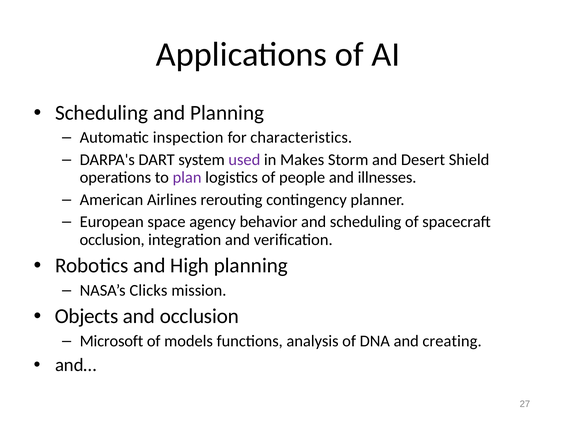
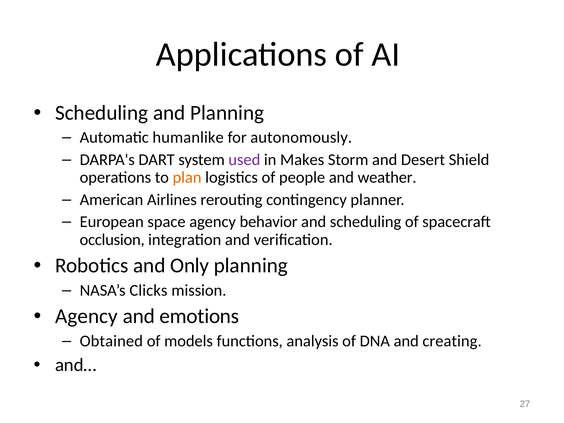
inspection: inspection -> humanlike (188, 138)
characteristics: characteristics -> autonomously (301, 138)
plan colour: purple -> orange (187, 177)
illnesses: illnesses -> weather (387, 177)
High: High -> Only (190, 266)
Objects: Objects -> Agency (86, 316)
and occlusion: occlusion -> emotions (199, 316)
Microsoft: Microsoft -> Obtained (111, 341)
